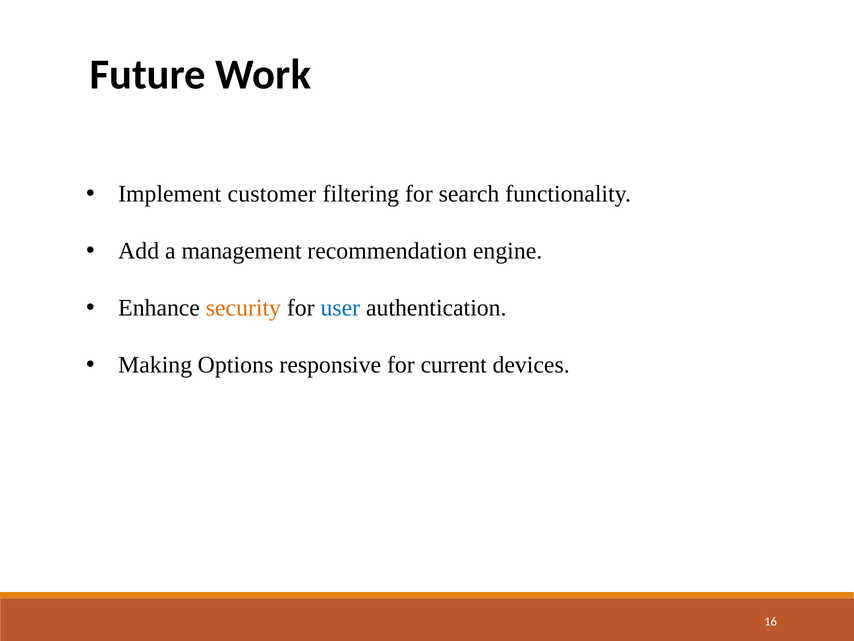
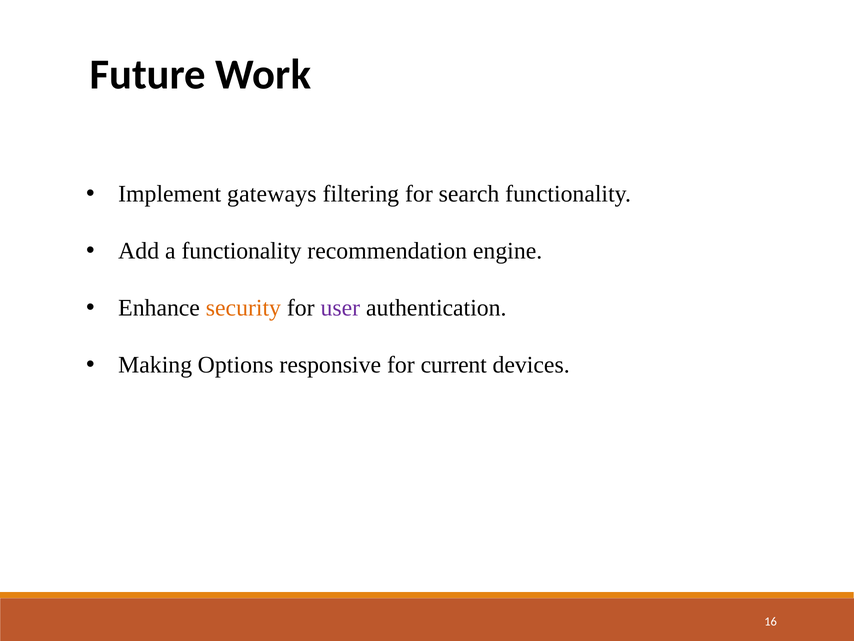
customer: customer -> gateways (272, 194)
a management: management -> functionality (242, 251)
user colour: blue -> purple (340, 308)
